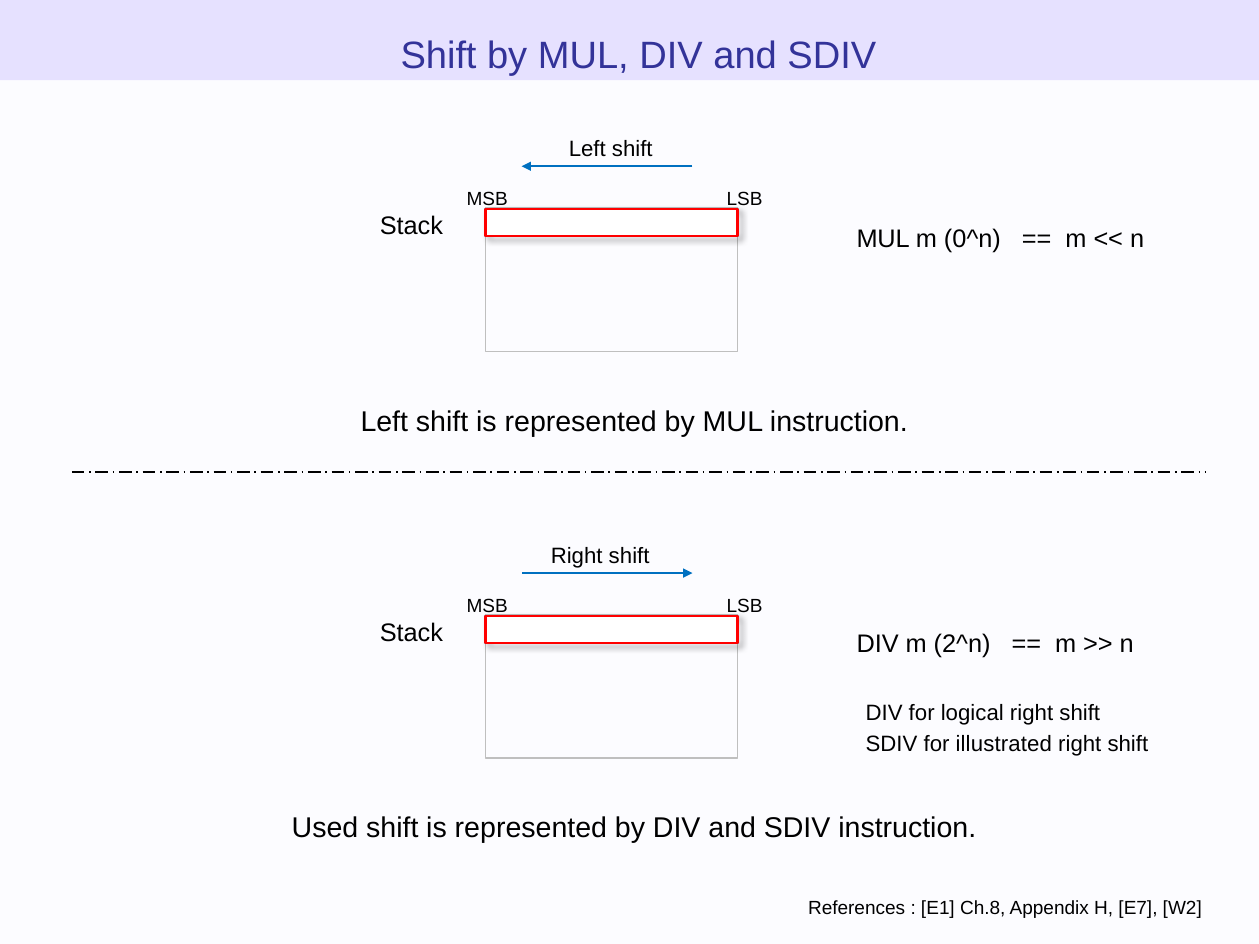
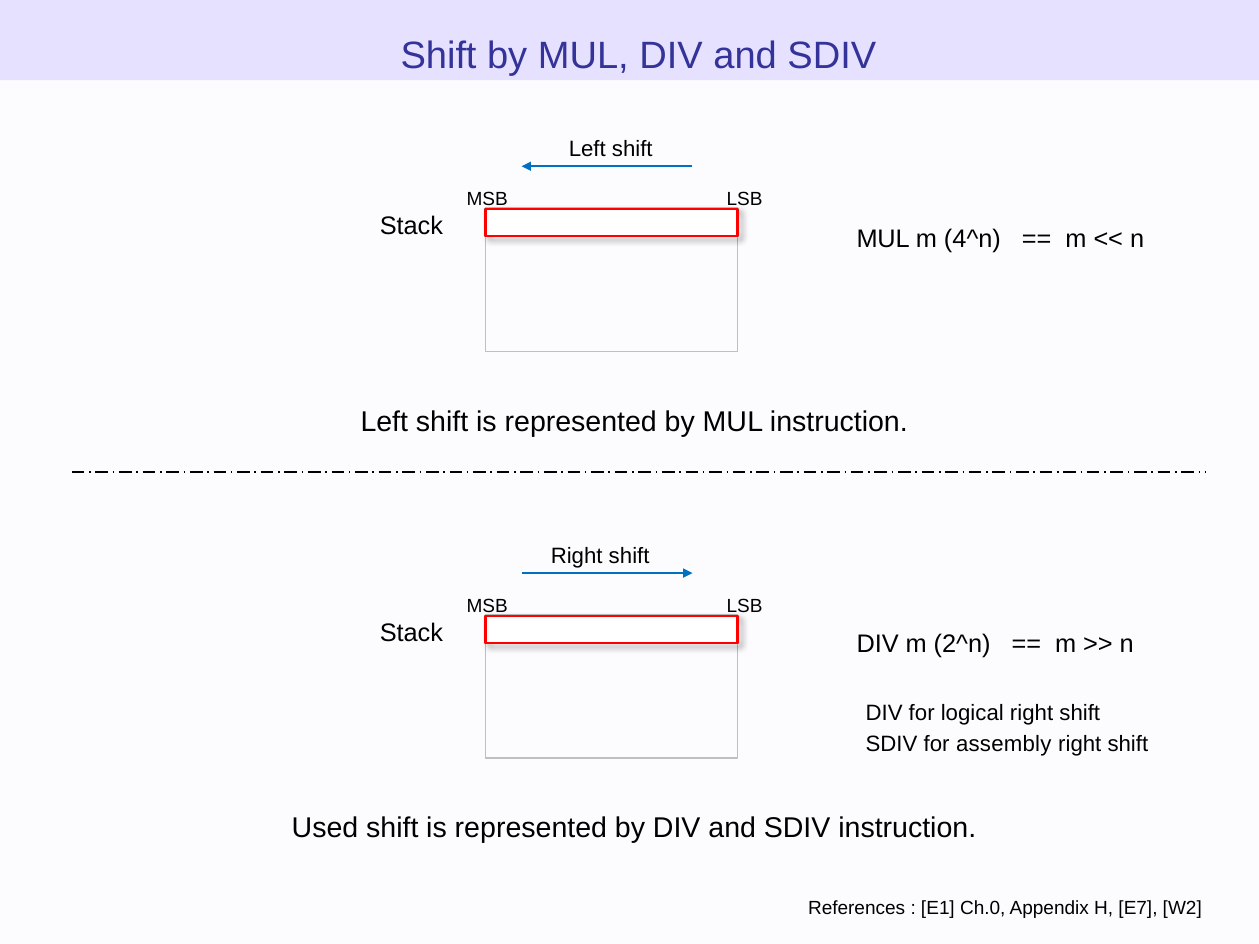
0^n: 0^n -> 4^n (972, 239)
illustrated: illustrated -> assembly (1004, 744)
Ch.8: Ch.8 -> Ch.0 (983, 908)
